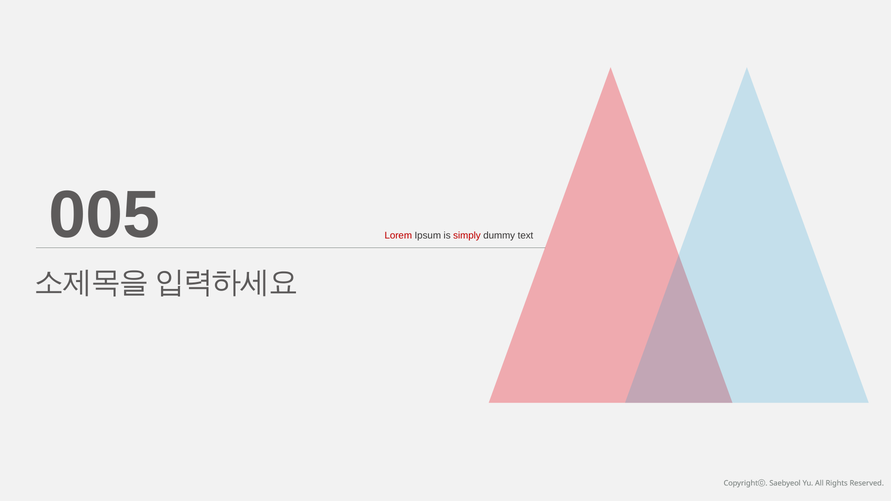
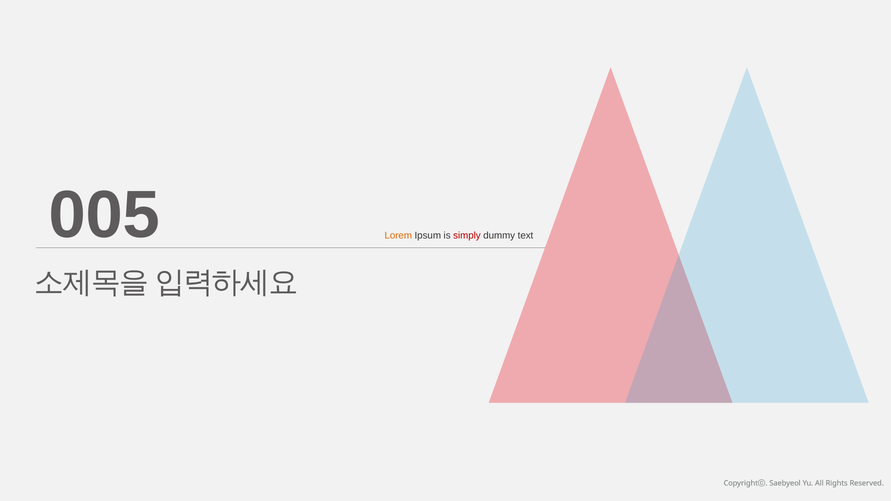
Lorem colour: red -> orange (398, 236)
